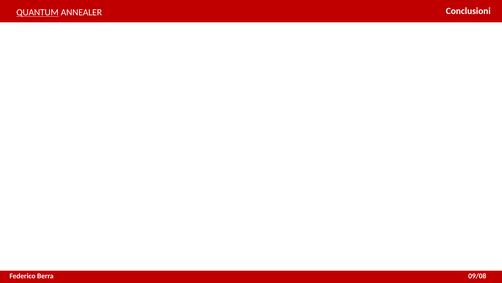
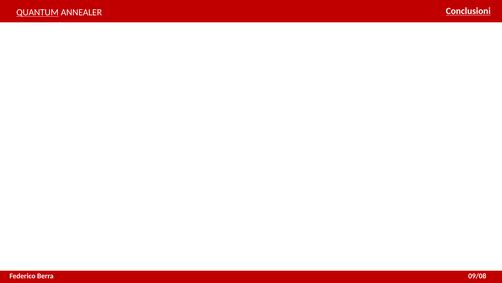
Conclusioni underline: none -> present (468, 11)
